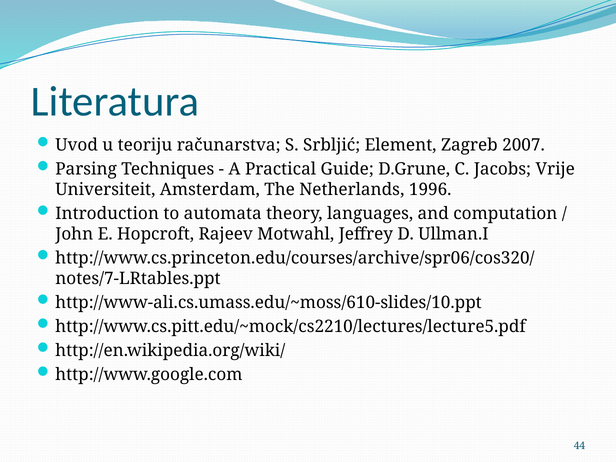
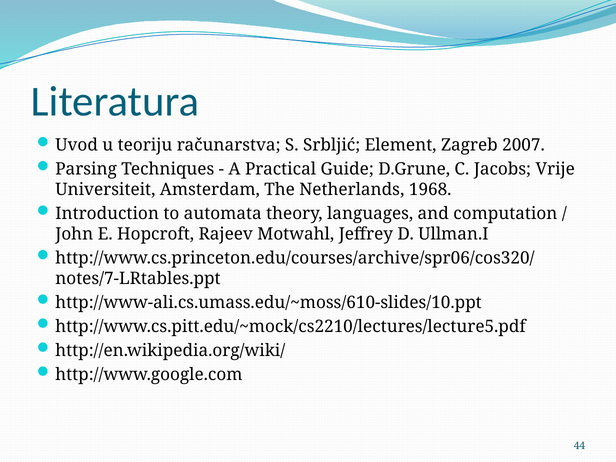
1996: 1996 -> 1968 (430, 189)
